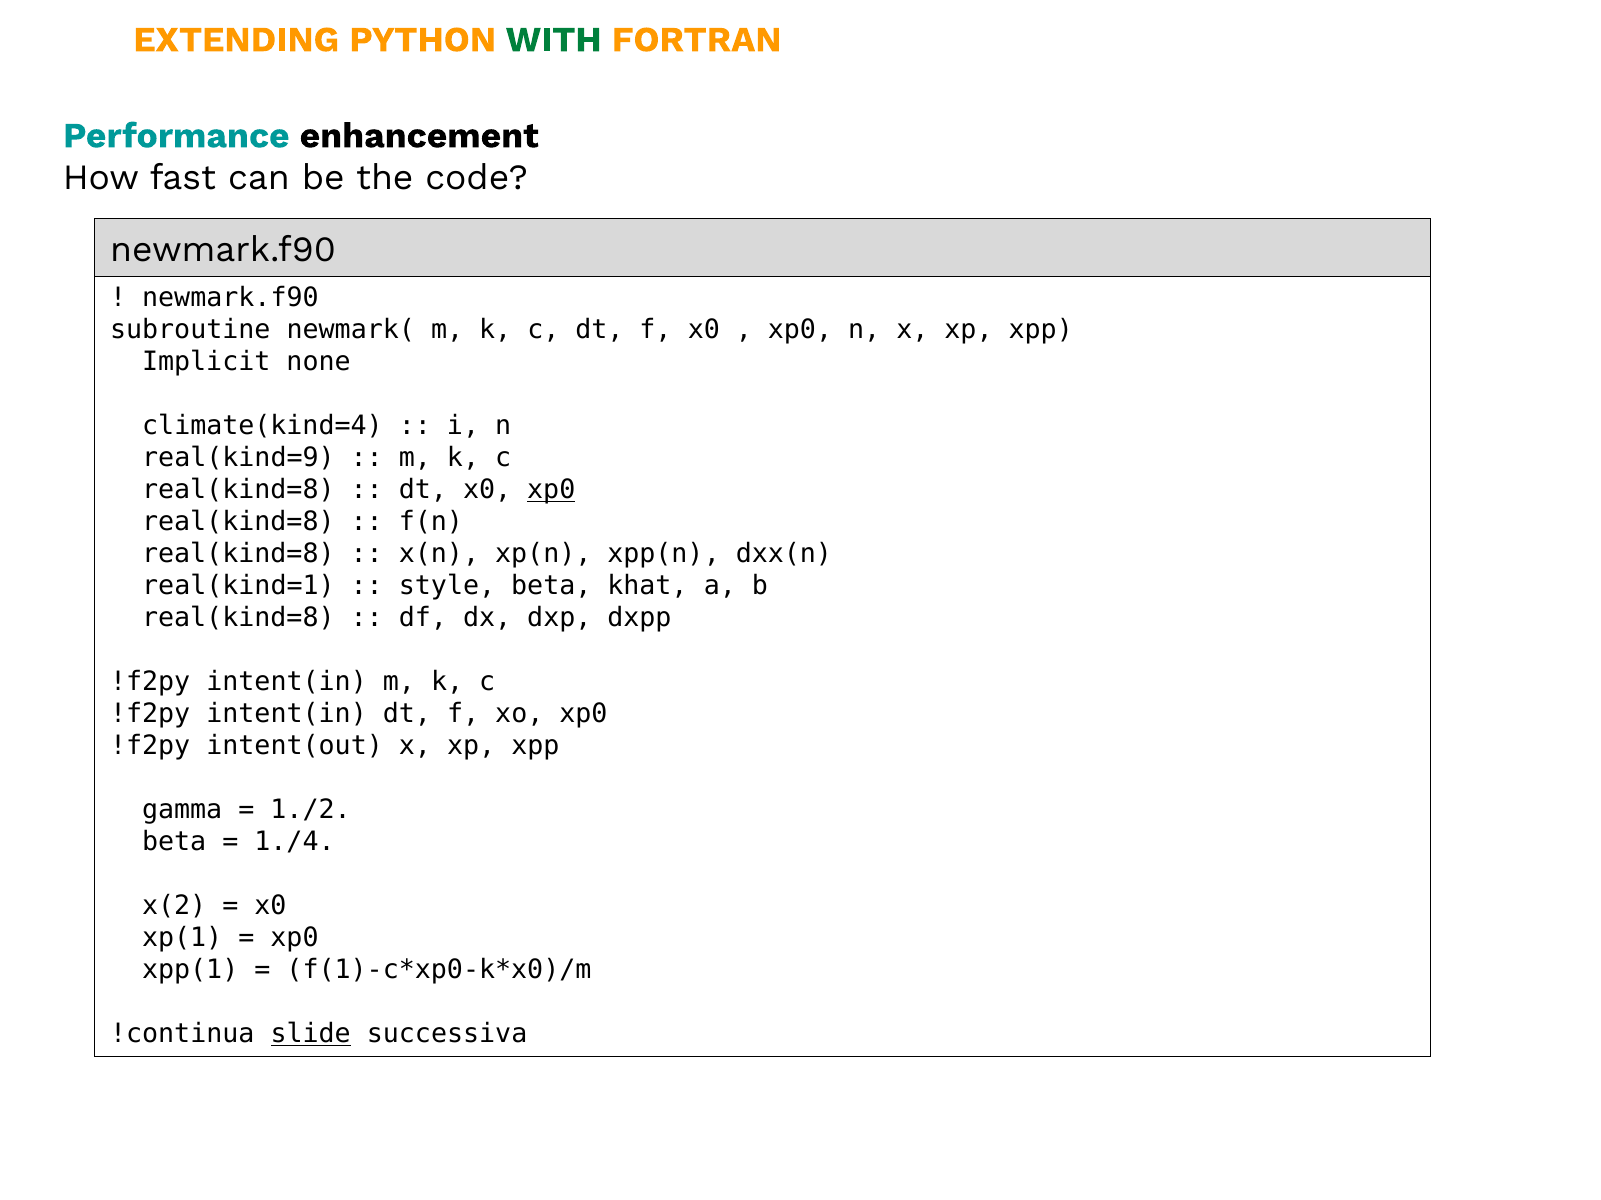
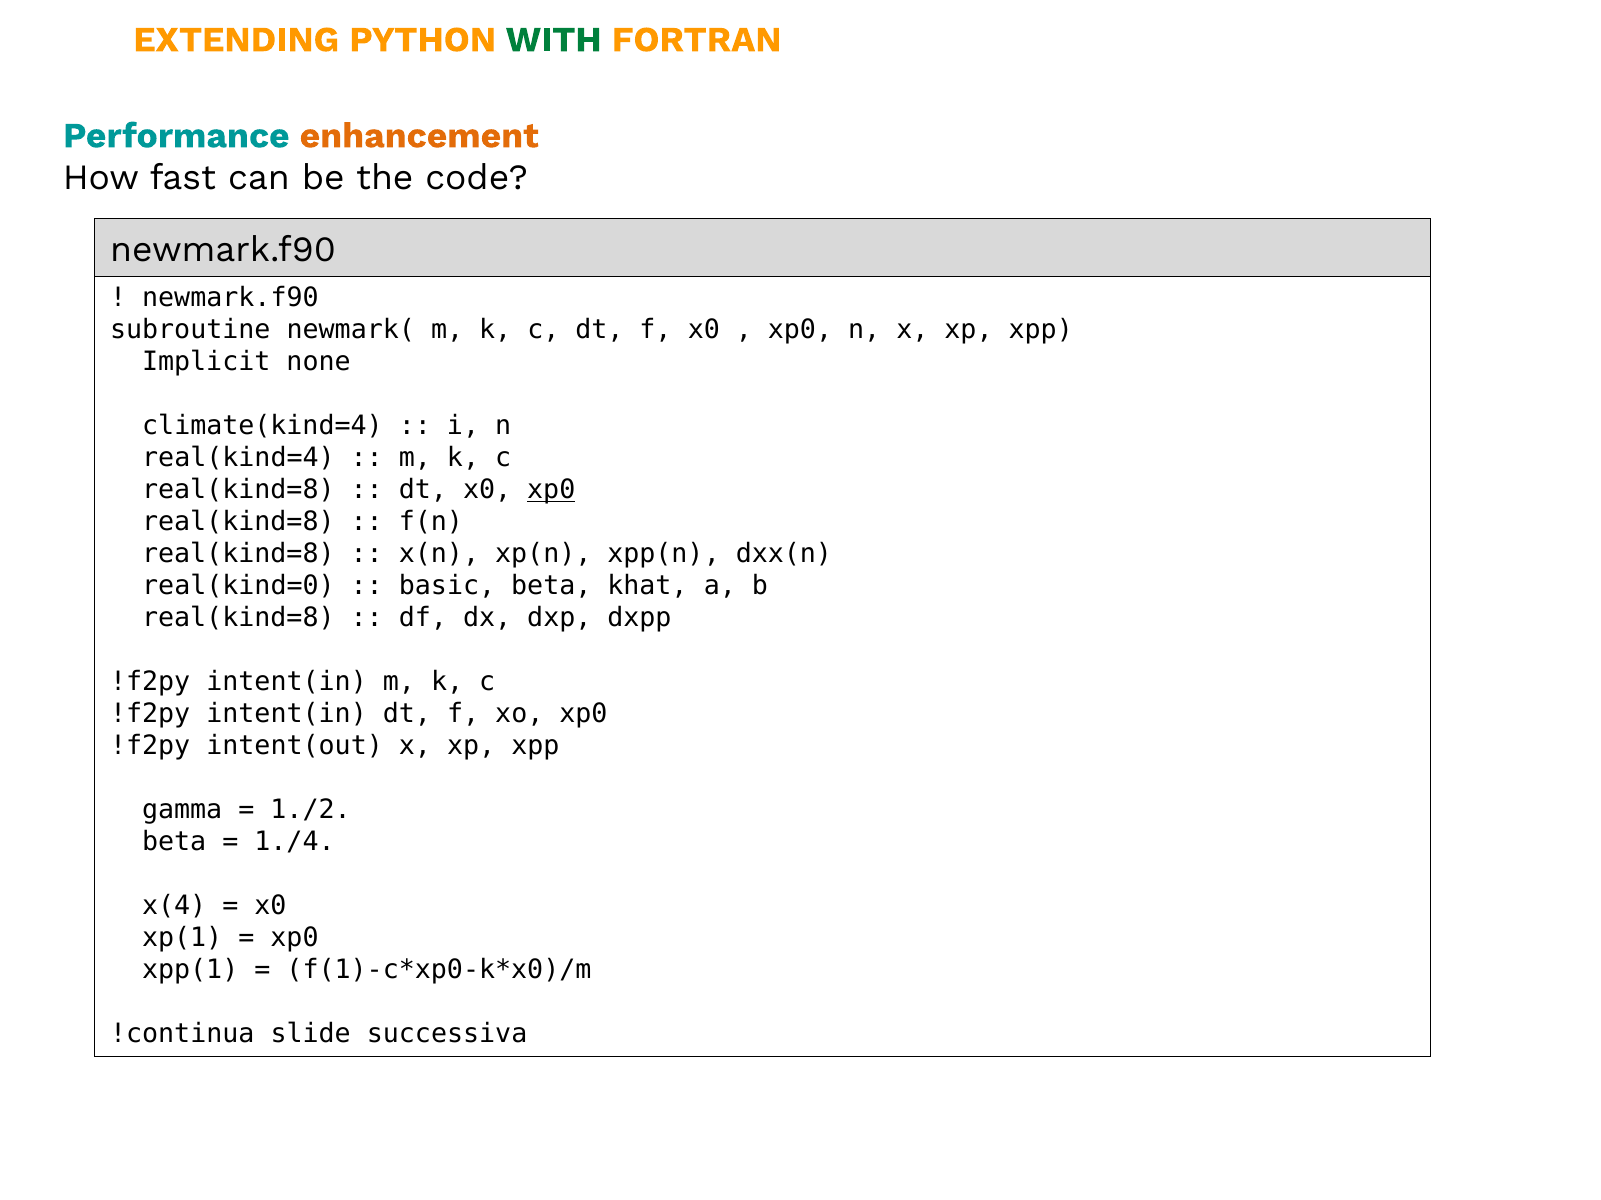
enhancement colour: black -> orange (419, 136)
real(kind=9: real(kind=9 -> real(kind=4 (238, 458)
real(kind=1: real(kind=1 -> real(kind=0 (238, 586)
style: style -> basic (447, 586)
x(2: x(2 -> x(4 (174, 907)
slide underline: present -> none (311, 1035)
